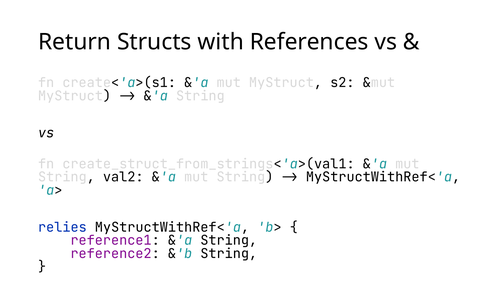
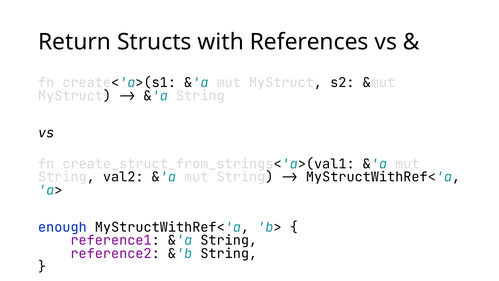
relies: relies -> enough (62, 227)
